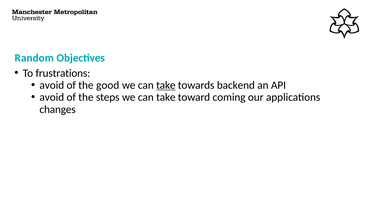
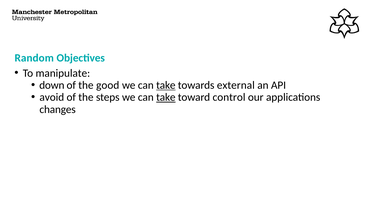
frustrations: frustrations -> manipulate (63, 73)
avoid: avoid -> down (52, 85)
backend: backend -> external (236, 85)
take underline: none -> present (166, 97)
coming: coming -> control (229, 97)
